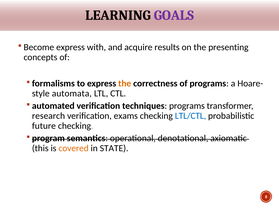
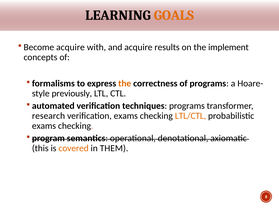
GOALS colour: purple -> orange (174, 15)
express: express -> acquire (70, 47)
presenting: presenting -> implement (228, 47)
automata: automata -> previously (72, 94)
LTL/CTL colour: blue -> orange (191, 116)
future: future -> exams (44, 126)
STATE: STATE -> THEM (114, 148)
